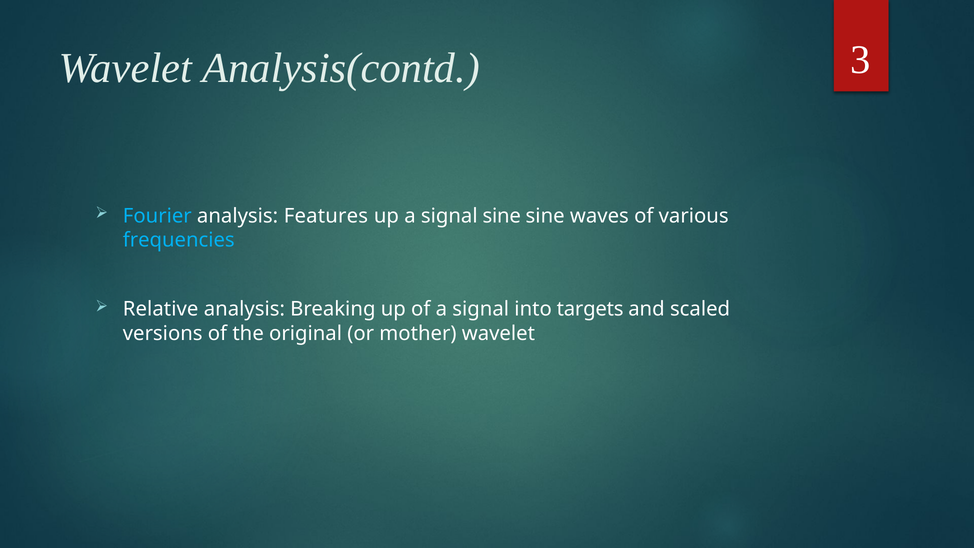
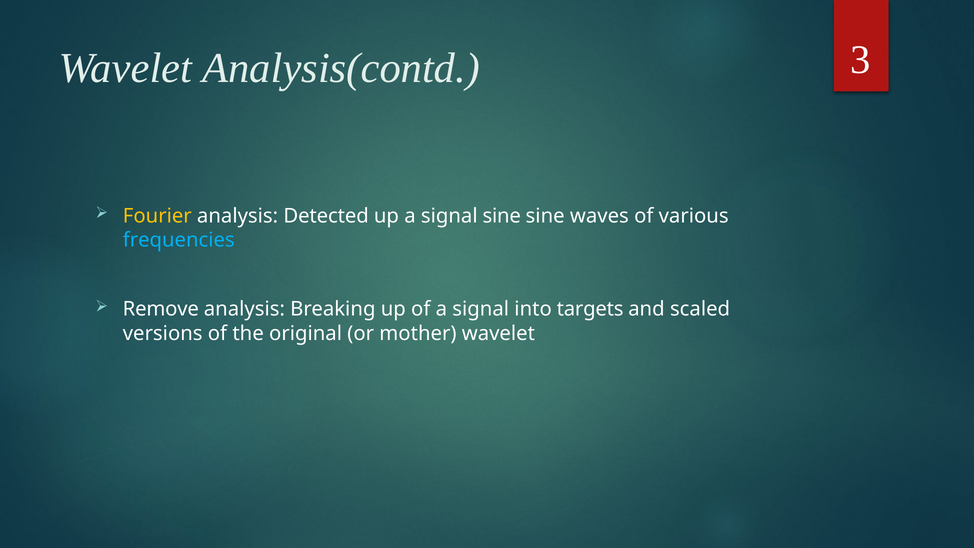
Fourier colour: light blue -> yellow (157, 216)
Features: Features -> Detected (326, 216)
Relative: Relative -> Remove (161, 309)
